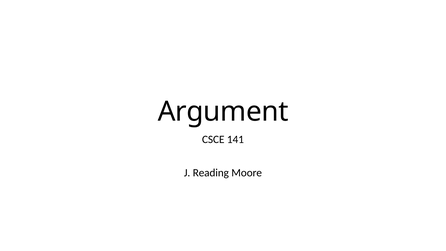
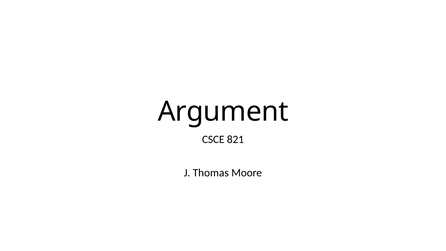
141: 141 -> 821 (235, 139)
Reading: Reading -> Thomas (211, 173)
